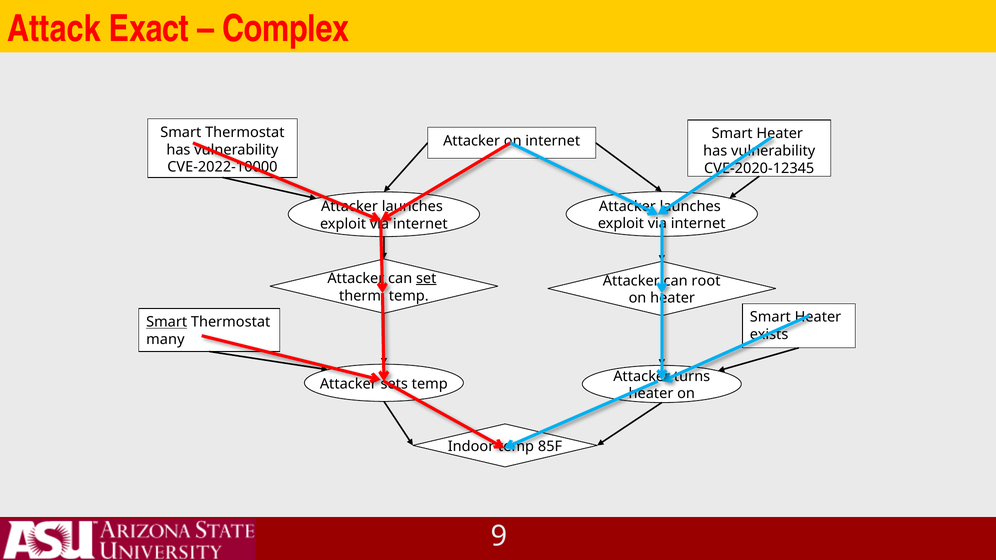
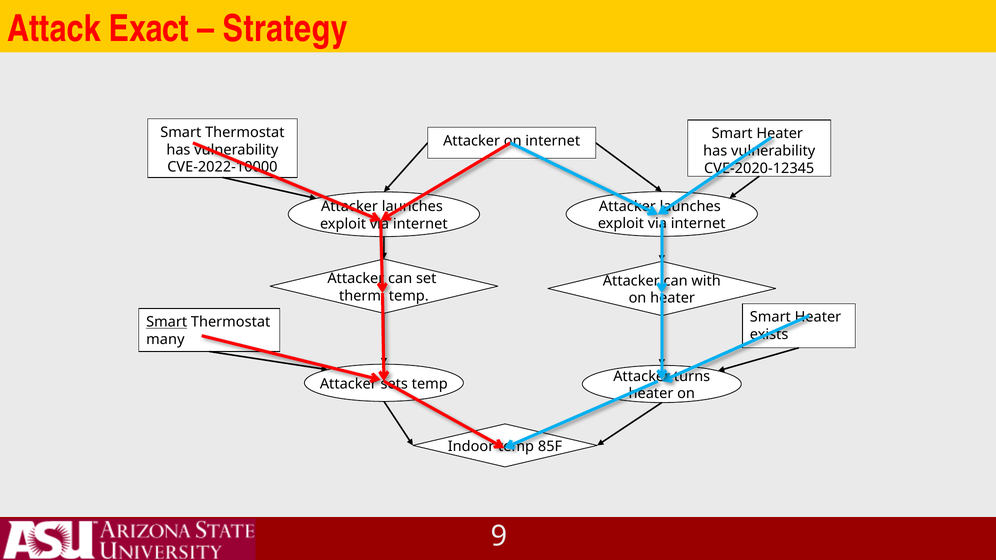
Complex: Complex -> Strategy (285, 29)
set underline: present -> none (426, 279)
root: root -> with (706, 281)
